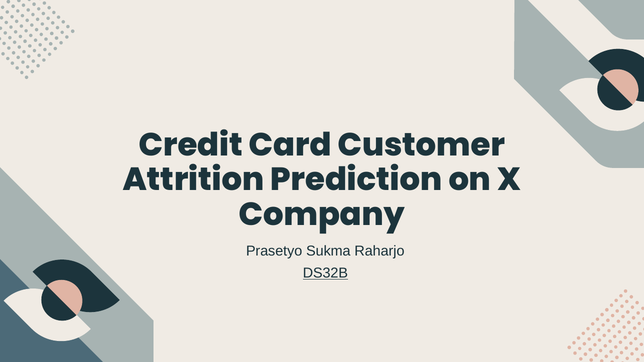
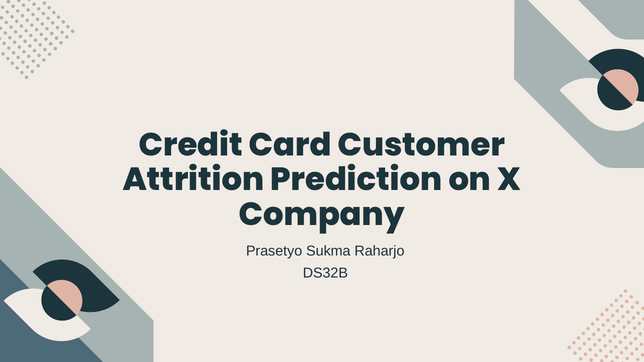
DS32B underline: present -> none (325, 273)
